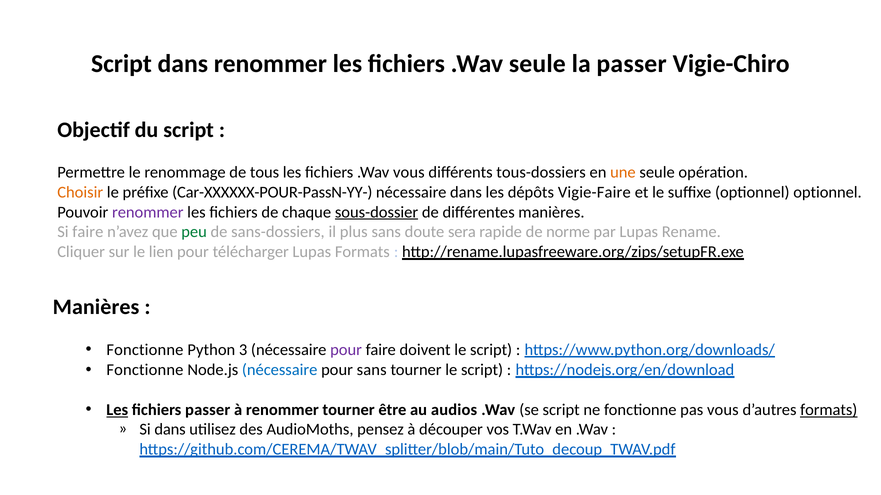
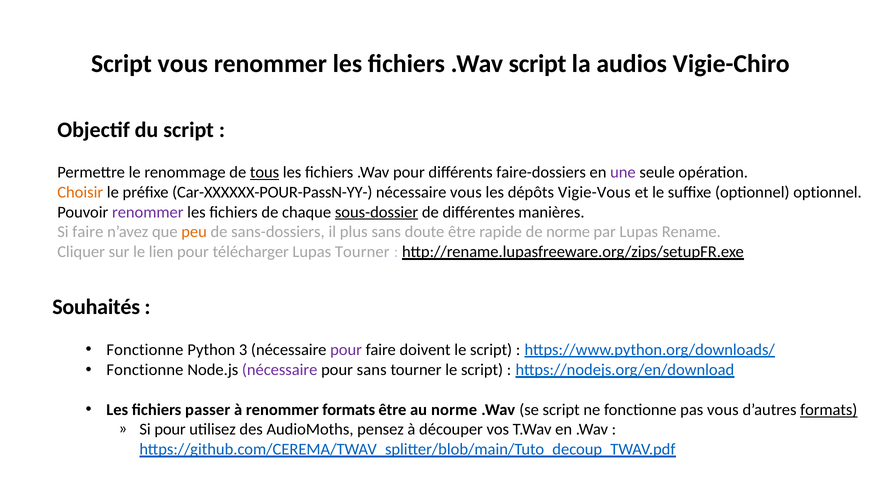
Script dans: dans -> vous (183, 64)
.Wav seule: seule -> script (538, 64)
la passer: passer -> audios (632, 64)
tous underline: none -> present (265, 173)
.Wav vous: vous -> pour (409, 173)
tous-dossiers: tous-dossiers -> faire-dossiers (541, 173)
une colour: orange -> purple (623, 173)
nécessaire dans: dans -> vous (466, 193)
Vigie-Faire: Vigie-Faire -> Vigie-Vous (594, 193)
peu colour: green -> orange (194, 232)
doute sera: sera -> être (462, 232)
Lupas Formats: Formats -> Tourner (362, 252)
Manières: Manières -> Souhaités (96, 307)
nécessaire colour: blue -> purple (280, 370)
Les underline: present -> none (117, 410)
renommer tourner: tourner -> formats (349, 410)
au audios: audios -> norme (454, 410)
Si dans: dans -> pour (170, 430)
